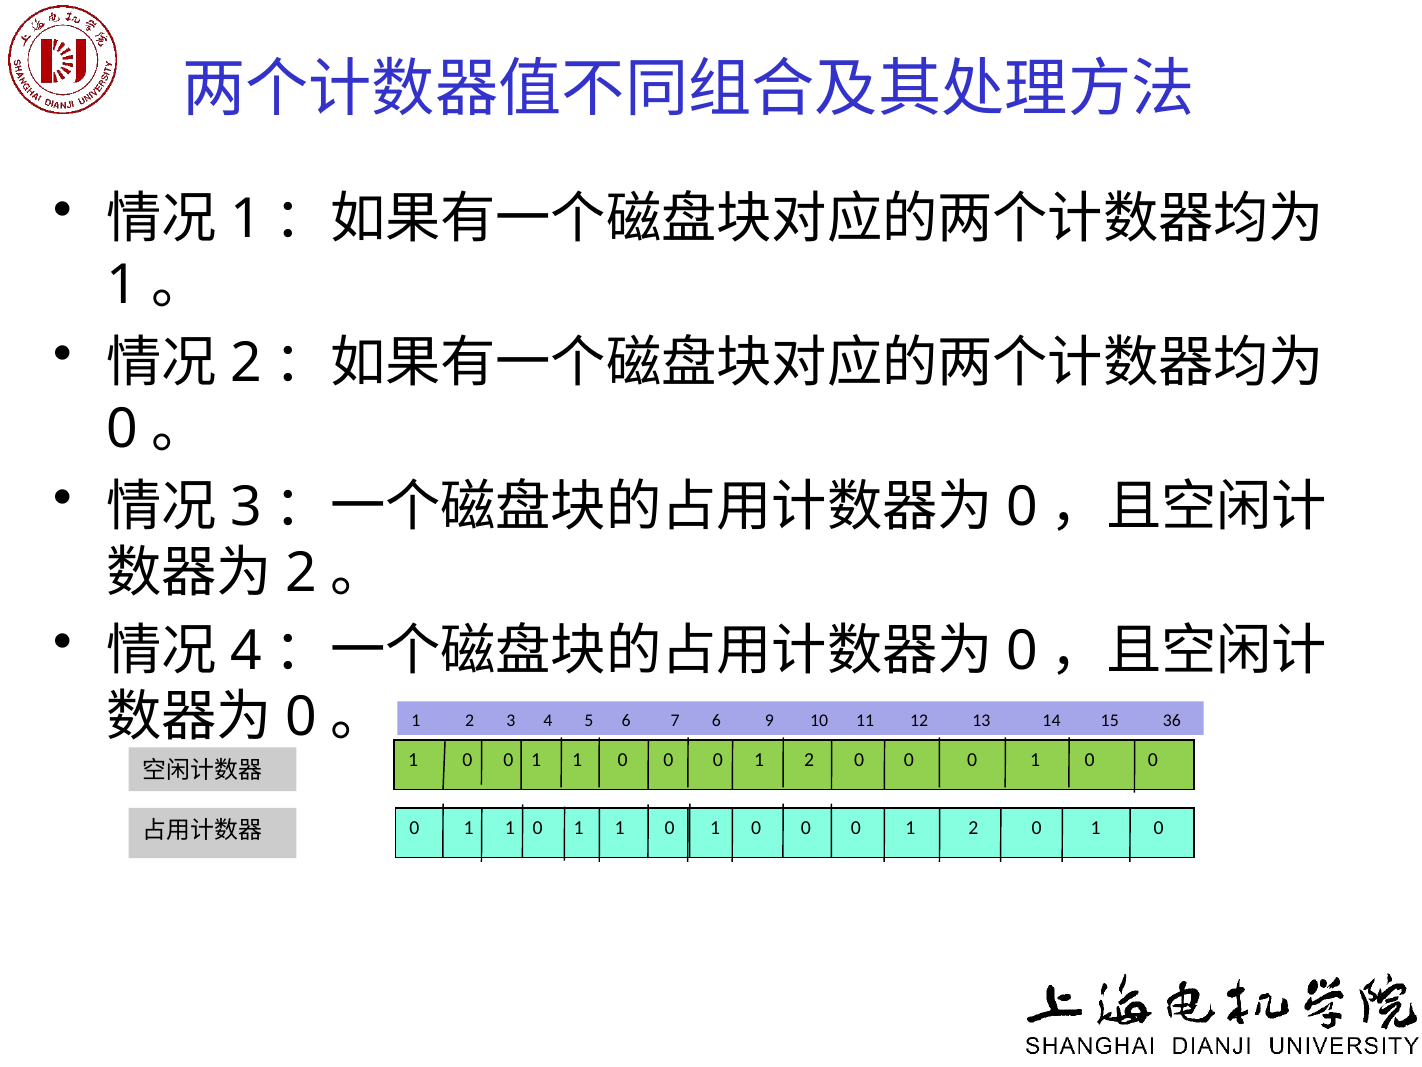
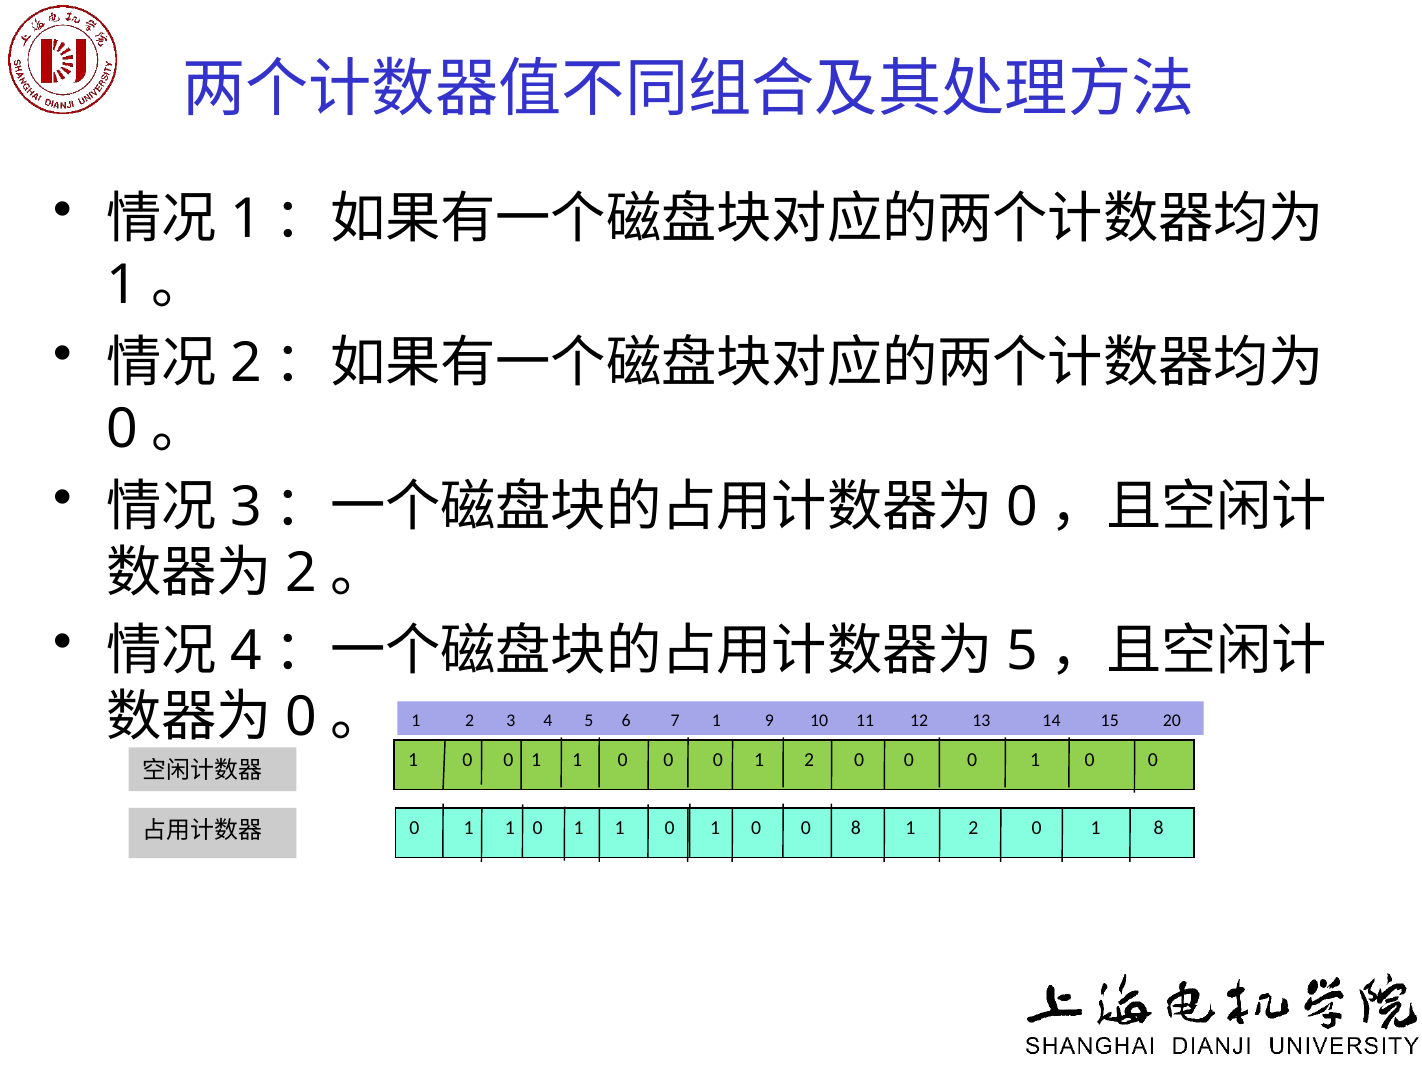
0: 0 -> 5 (1022, 651)
7 6: 6 -> 1 (716, 720)
36: 36 -> 20 (1172, 720)
0: 0 -> 8 (856, 828)
2 0 1 0: 0 -> 8 (1159, 828)
